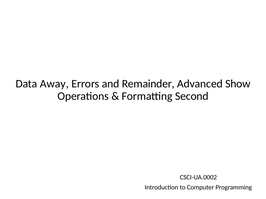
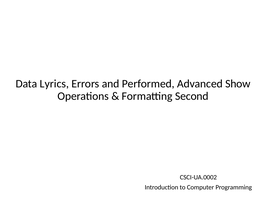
Away: Away -> Lyrics (54, 84)
Remainder: Remainder -> Performed (148, 84)
